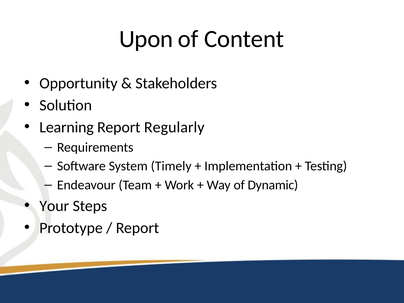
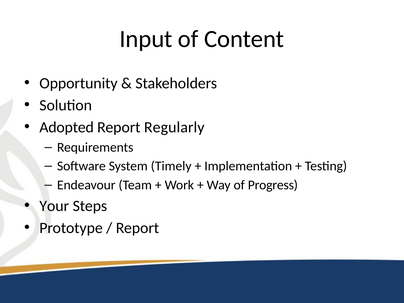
Upon: Upon -> Input (146, 39)
Learning: Learning -> Adopted (67, 127)
Dynamic: Dynamic -> Progress (273, 185)
